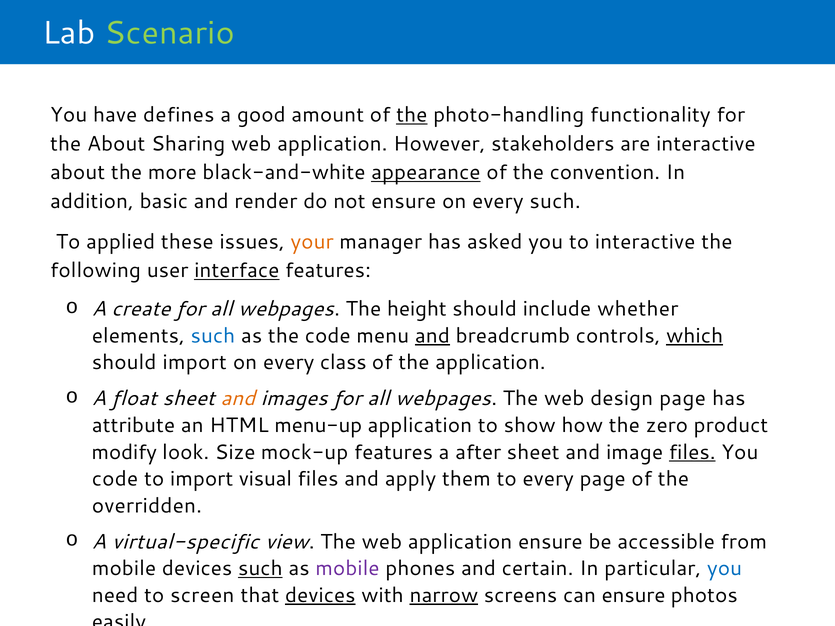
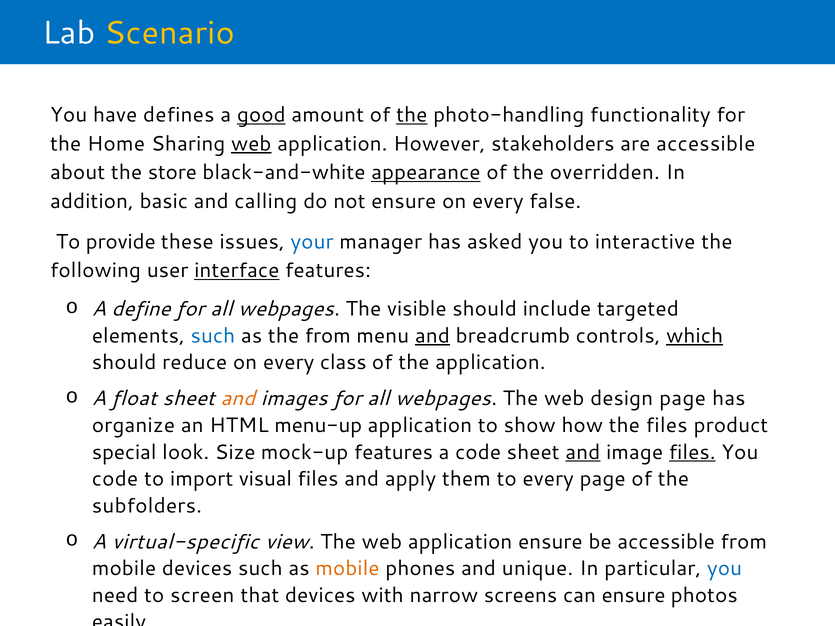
Scenario colour: light green -> yellow (170, 33)
good underline: none -> present (261, 115)
the About: About -> Home (116, 144)
web underline: none -> present (251, 144)
are interactive: interactive -> accessible (706, 144)
more: more -> store (172, 173)
convention: convention -> overridden (605, 173)
render: render -> calling (266, 201)
every such: such -> false (555, 201)
applied: applied -> provide (121, 242)
your colour: orange -> blue (312, 242)
create: create -> define (141, 309)
height: height -> visible (417, 309)
whether: whether -> targeted (638, 309)
the code: code -> from (328, 336)
should import: import -> reduce (195, 363)
attribute: attribute -> organize (133, 426)
the zero: zero -> files (667, 426)
modify: modify -> special (124, 452)
a after: after -> code (478, 452)
and underline: none -> present (583, 452)
overridden: overridden -> subfolders (147, 506)
such underline: present -> none (260, 569)
mobile colour: purple -> orange (347, 569)
certain: certain -> unique (537, 569)
devices underline: present -> none (320, 596)
narrow underline: present -> none (444, 596)
